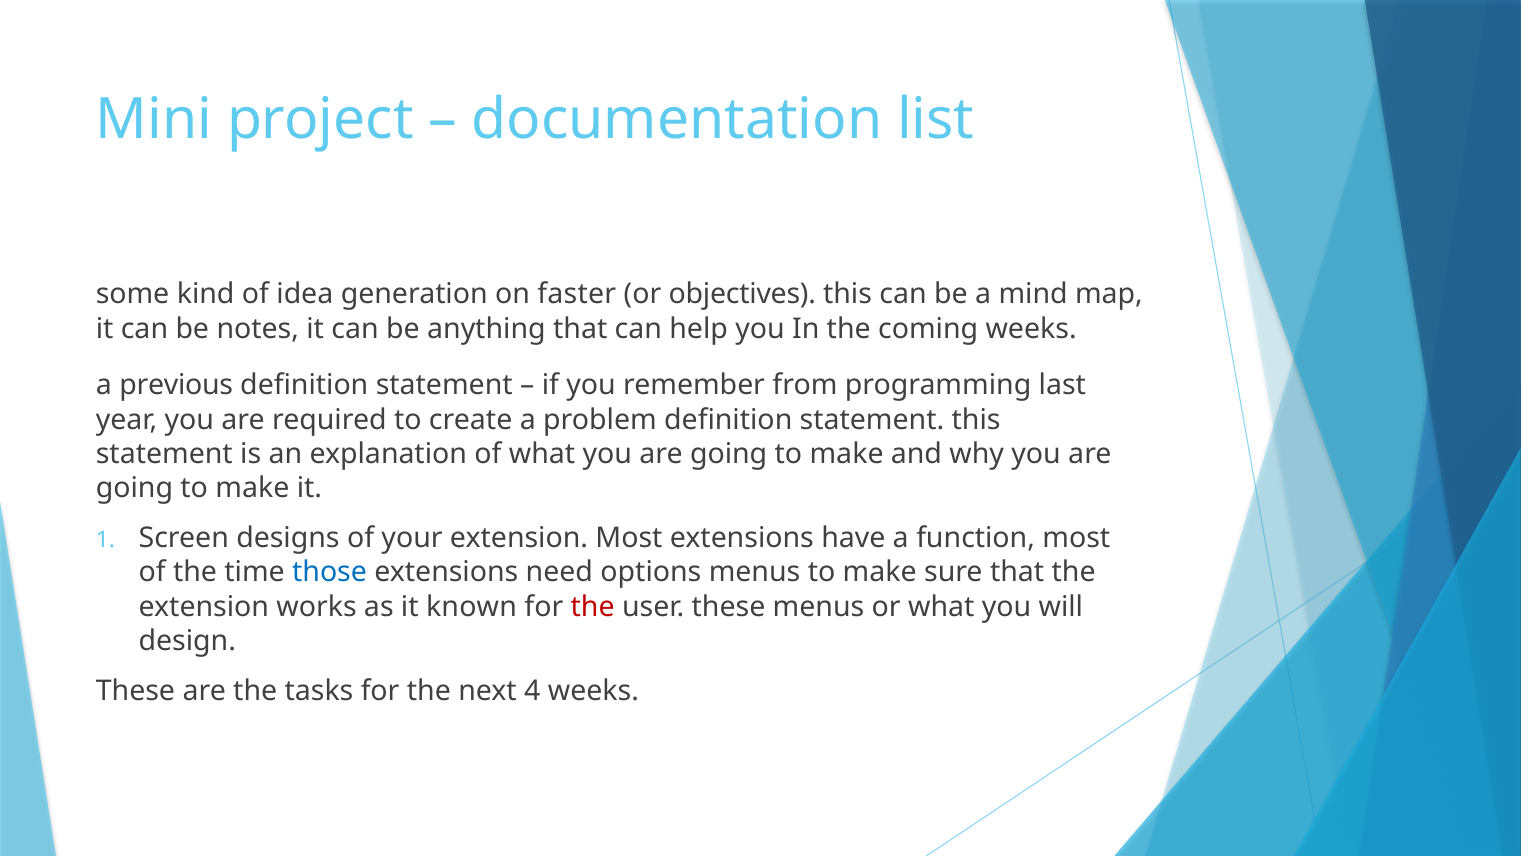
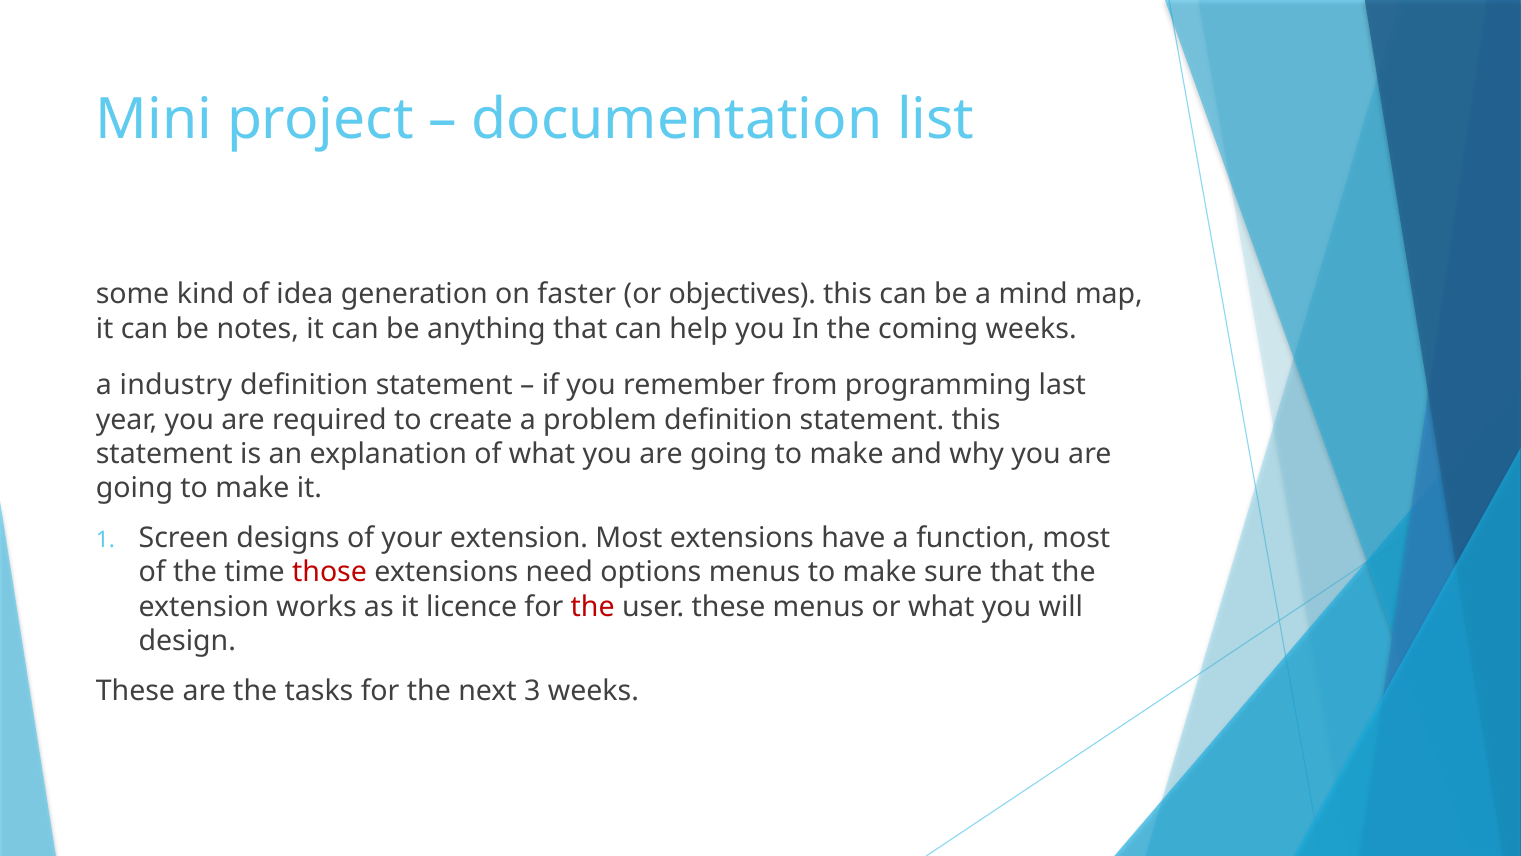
previous: previous -> industry (176, 385)
those colour: blue -> red (330, 572)
known: known -> licence (472, 606)
4: 4 -> 3 (532, 691)
